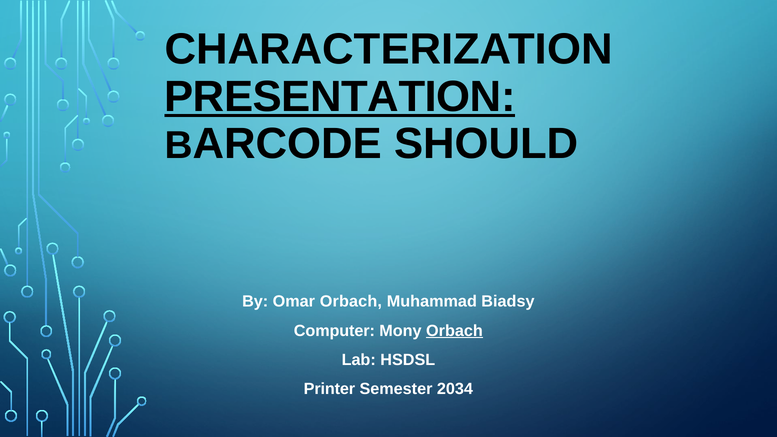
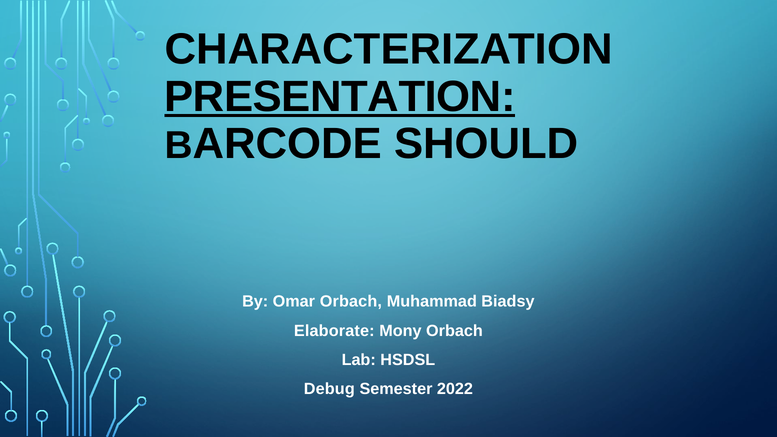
Computer: Computer -> Elaborate (334, 331)
Orbach underline: present -> none (454, 331)
Printer: Printer -> Debug (329, 389)
2034: 2034 -> 2022 (455, 389)
